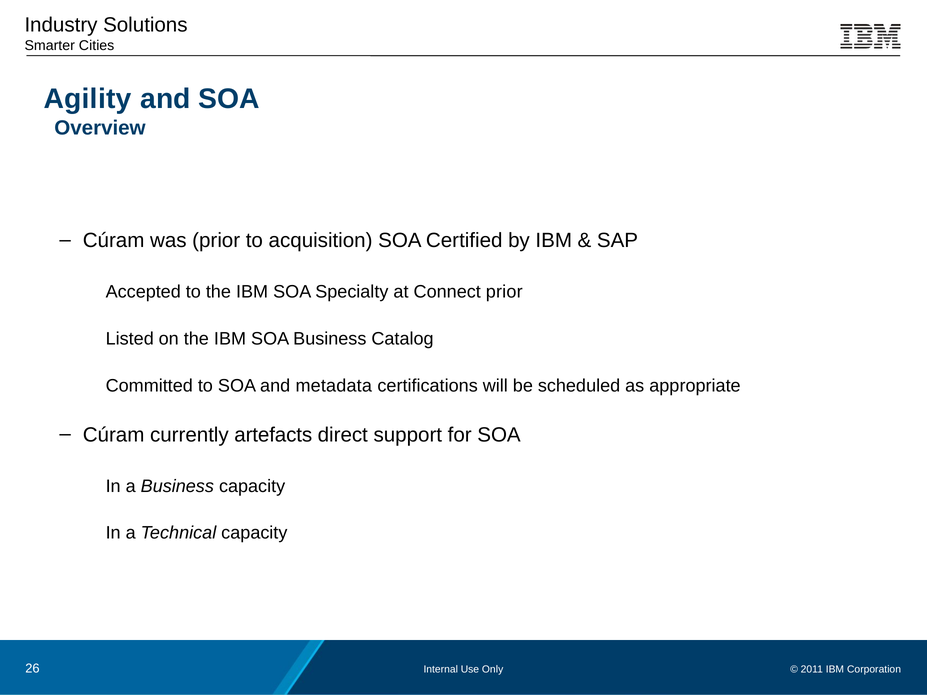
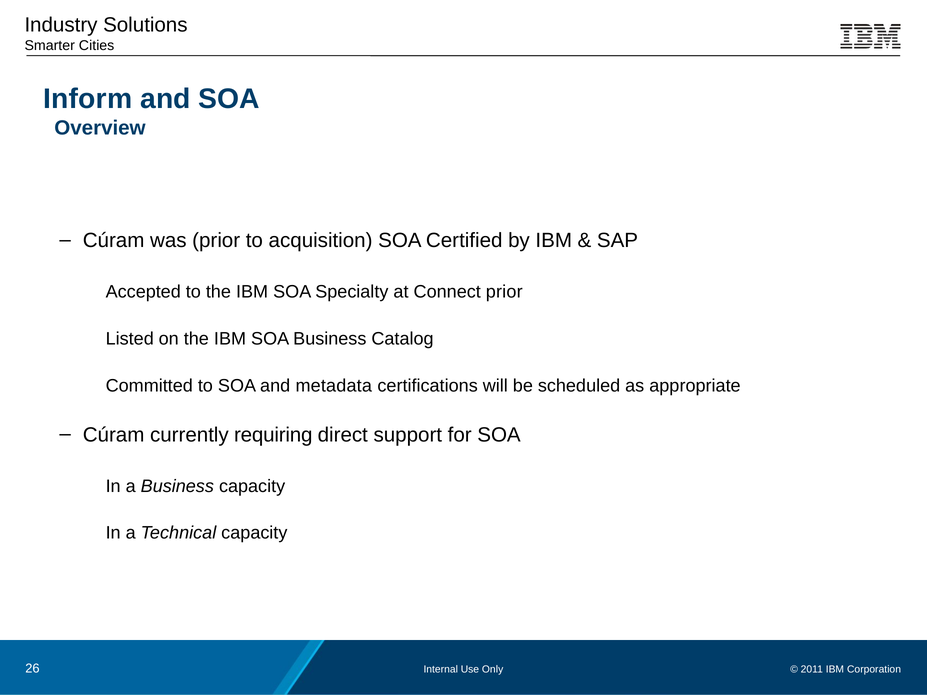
Agility: Agility -> Inform (88, 99)
artefacts: artefacts -> requiring (273, 435)
